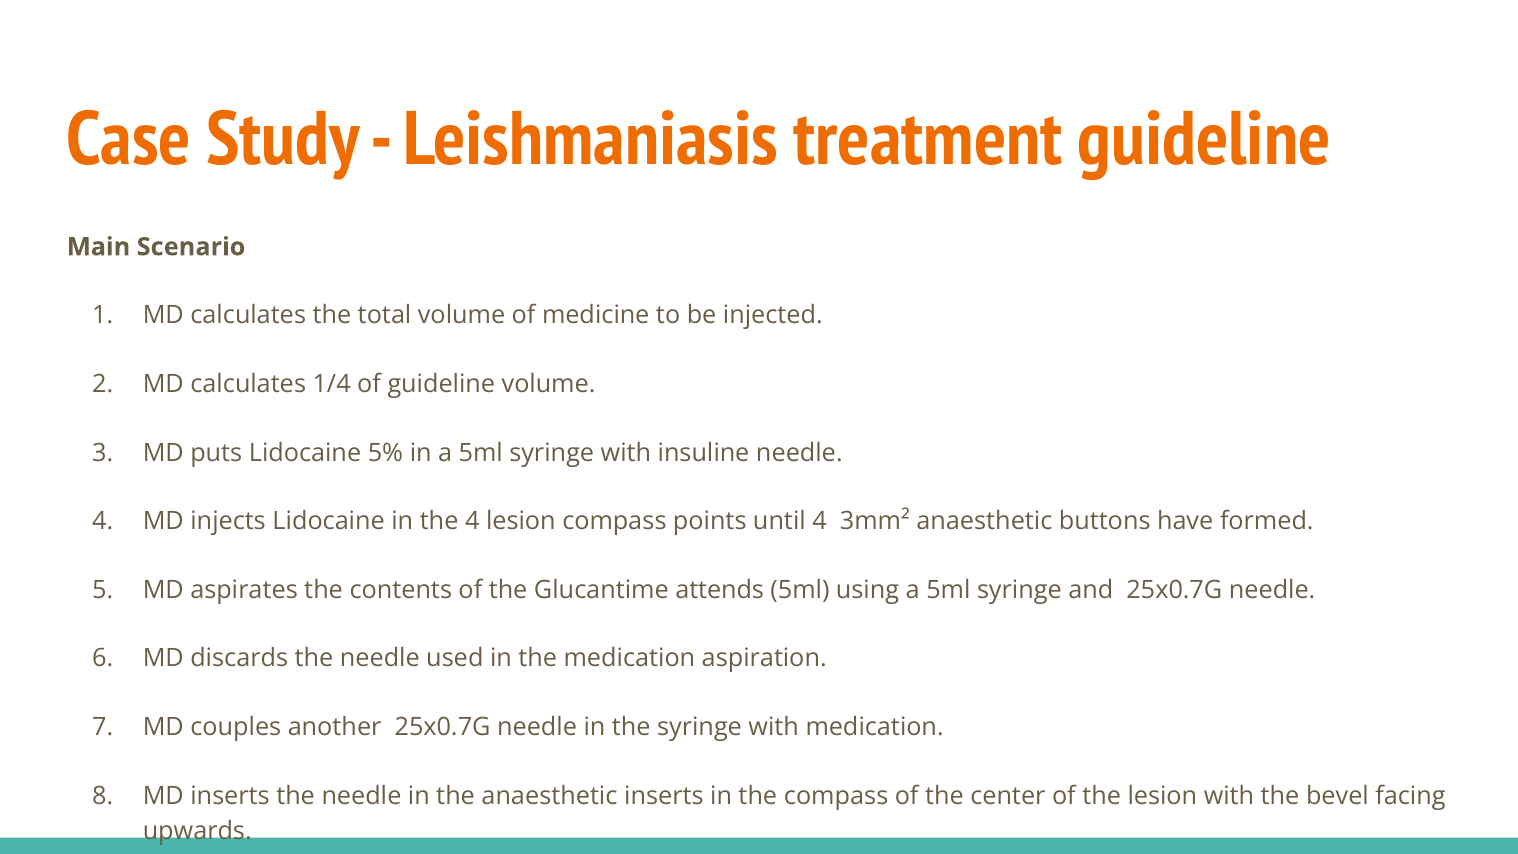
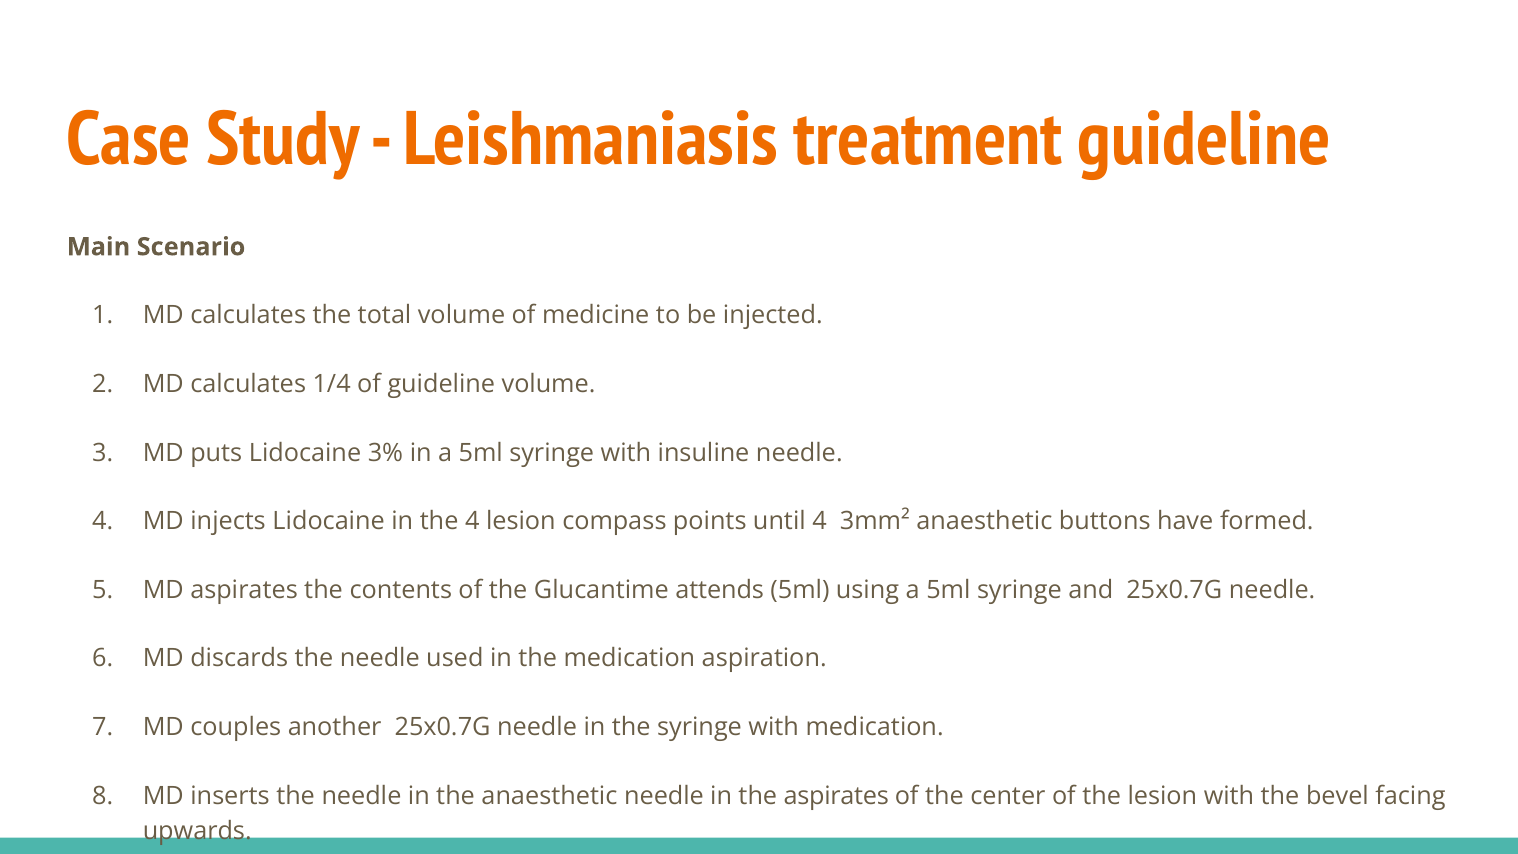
5%: 5% -> 3% (385, 453)
anaesthetic inserts: inserts -> needle (664, 796)
the compass: compass -> aspirates (836, 796)
